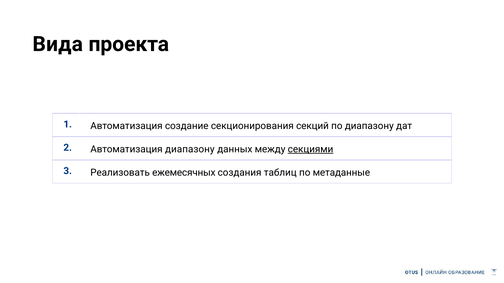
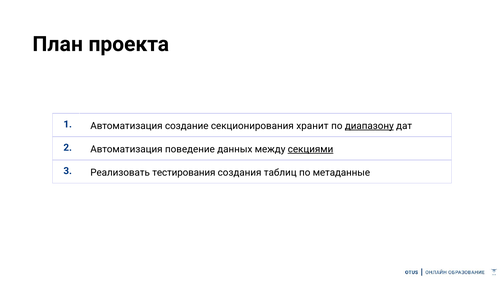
Вида: Вида -> План (58, 44)
секций: секций -> хранит (312, 126)
диапазону underline: none -> present (369, 126)
Автоматизация диапазону: диапазону -> поведение (190, 150)
ежемесячных: ежемесячных -> тестирования (184, 173)
